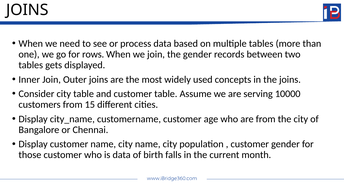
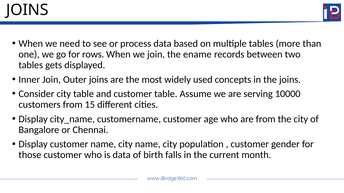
the gender: gender -> ename (197, 54)
